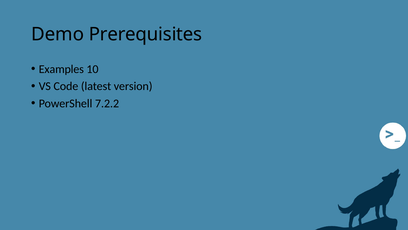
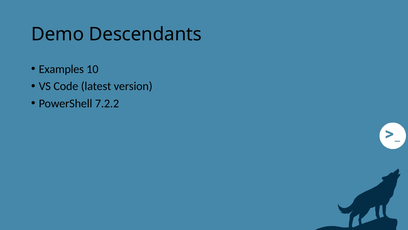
Prerequisites: Prerequisites -> Descendants (145, 34)
